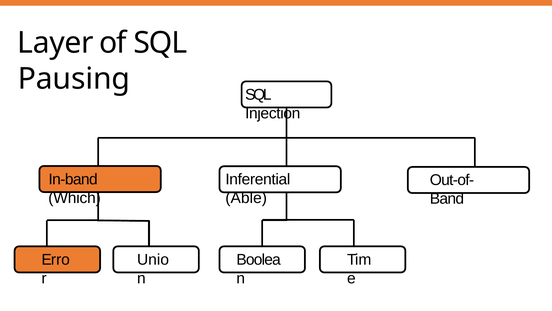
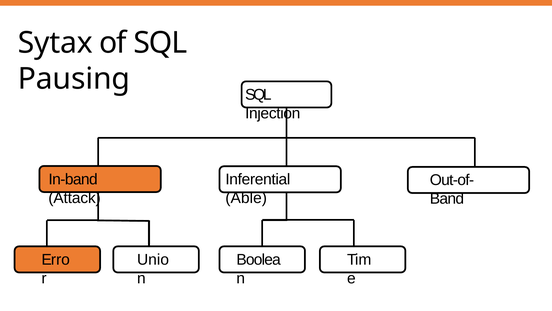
Layer: Layer -> Sytax (55, 43)
Which: Which -> Attack (75, 198)
